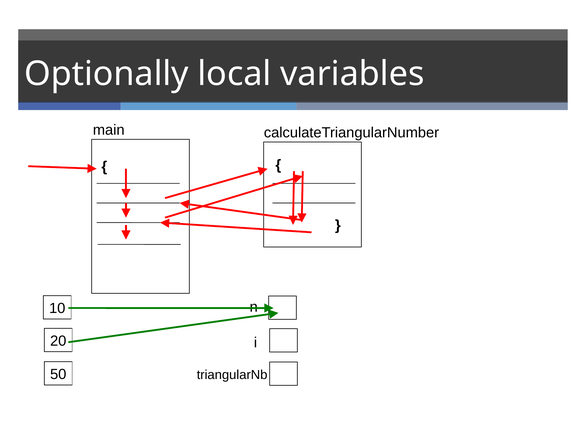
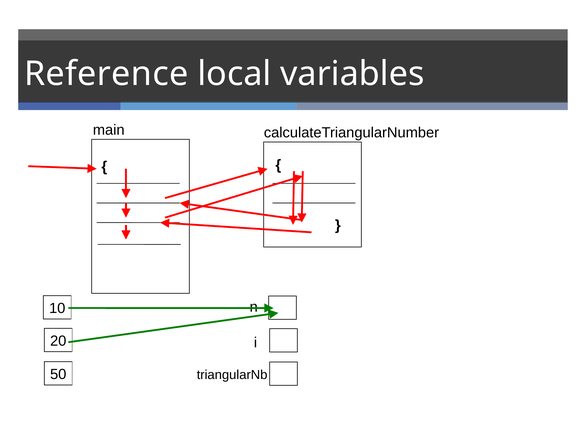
Optionally: Optionally -> Reference (106, 74)
